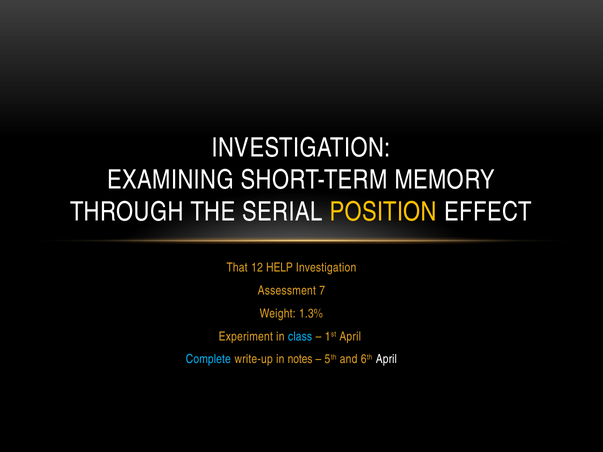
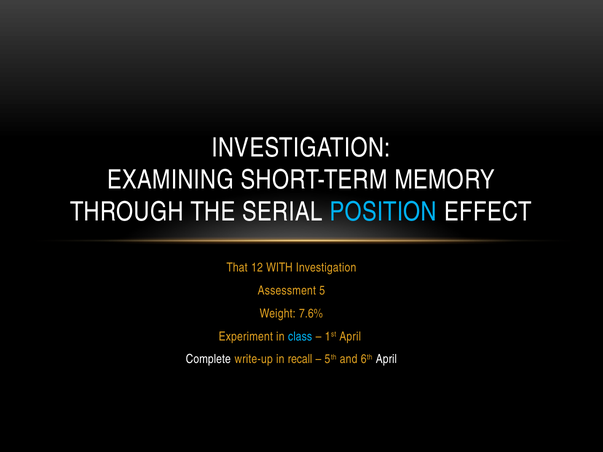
POSITION colour: yellow -> light blue (383, 212)
HELP: HELP -> WITH (279, 268)
7: 7 -> 5 (322, 291)
1.3%: 1.3% -> 7.6% (311, 314)
Complete colour: light blue -> white (208, 360)
notes: notes -> recall (300, 360)
